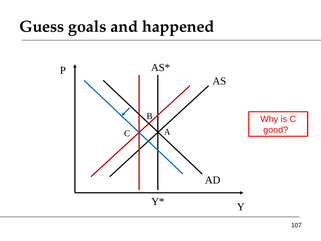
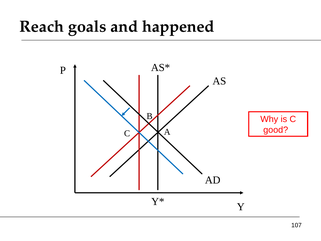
Guess: Guess -> Reach (42, 27)
